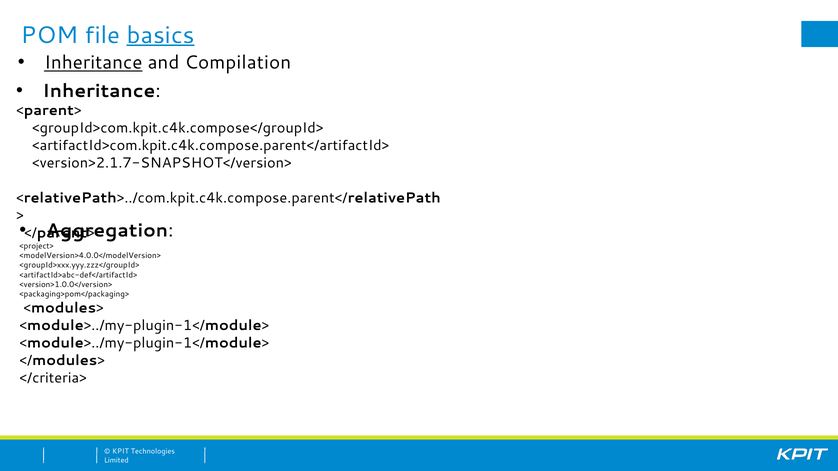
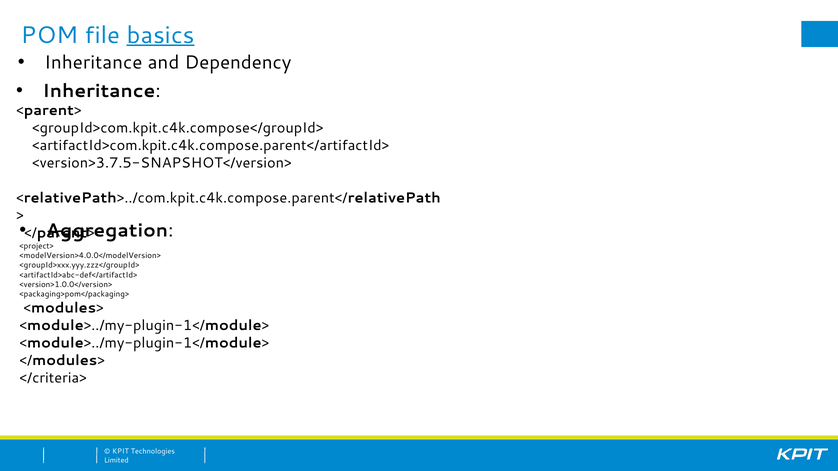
Inheritance underline: present -> none (93, 63)
Compilation: Compilation -> Dependency (238, 63)
<version>2.1.7-SNAPSHOT</version>: <version>2.1.7-SNAPSHOT</version> -> <version>3.7.5-SNAPSHOT</version> (162, 163)
